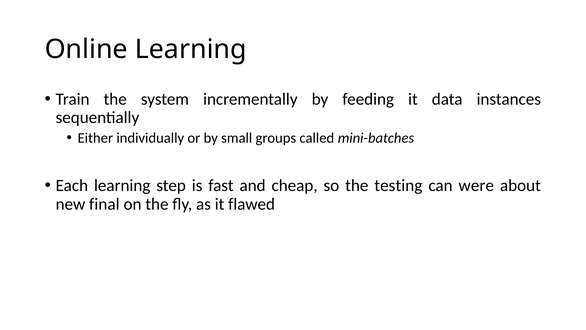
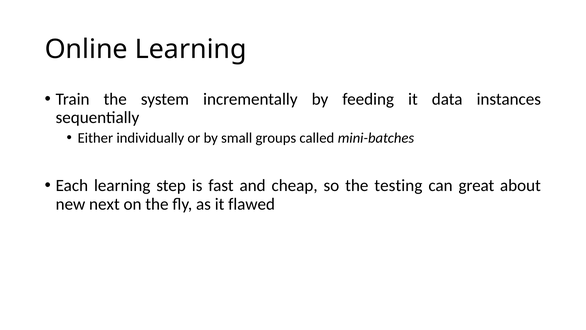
were: were -> great (476, 185)
final: final -> next (104, 204)
